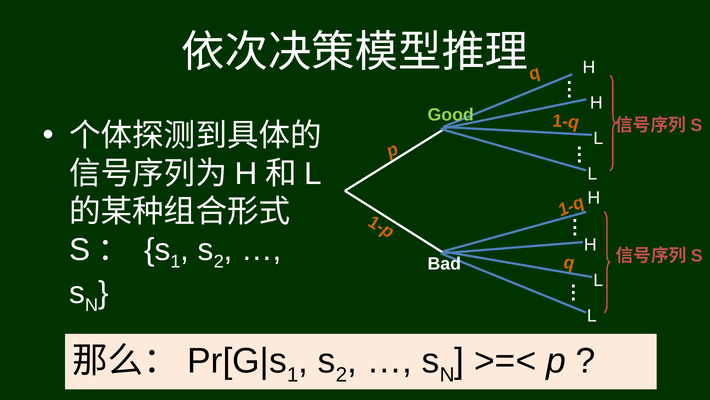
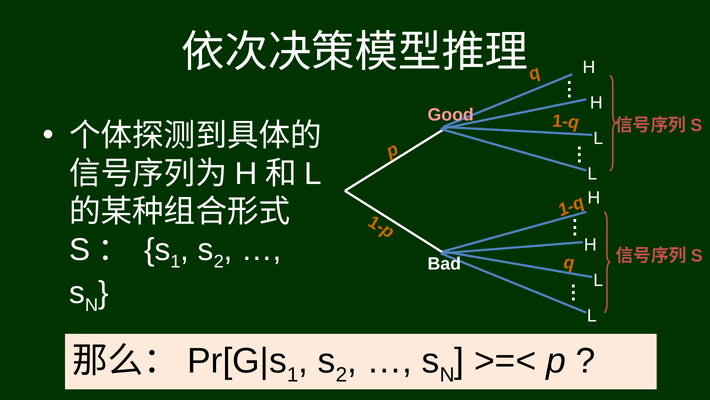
Good colour: light green -> pink (451, 115)
